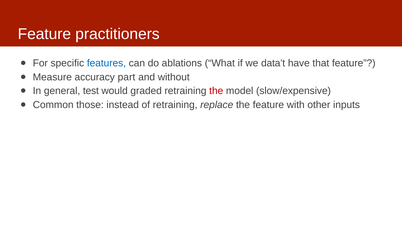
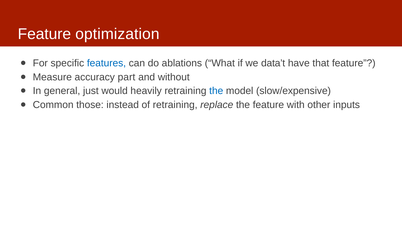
practitioners: practitioners -> optimization (117, 34)
test: test -> just (91, 91)
graded: graded -> heavily (146, 91)
the colour: red -> blue (216, 91)
